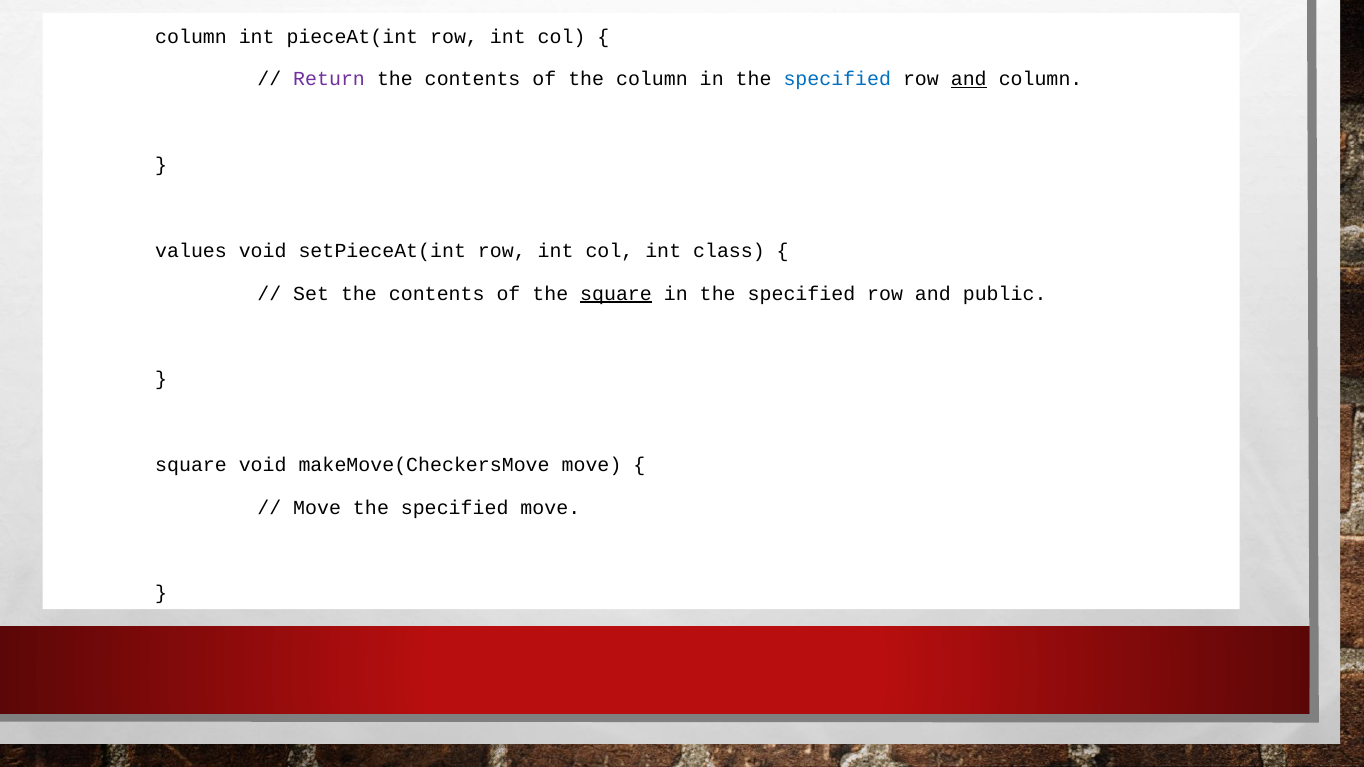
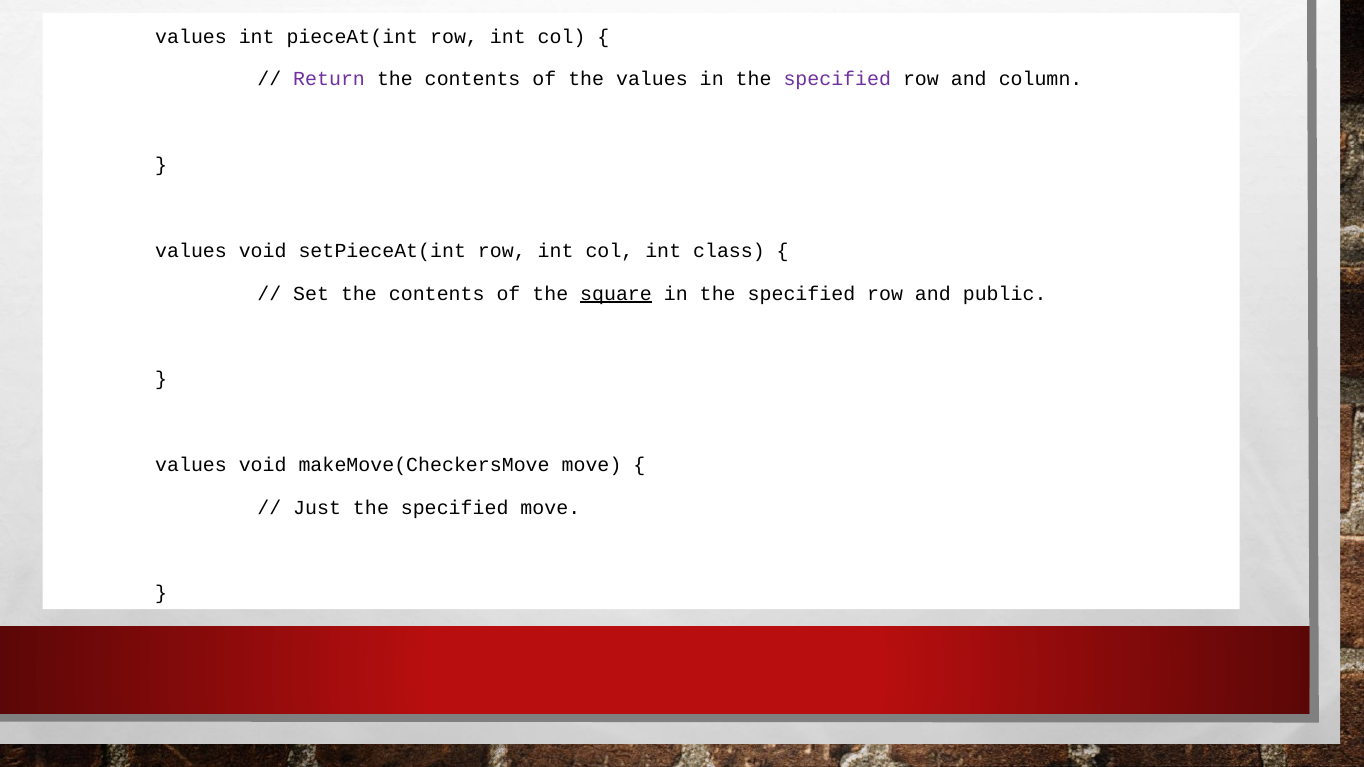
column: column -> values (191, 36)
the column: column -> values (652, 79)
specified colour: blue -> purple (837, 79)
and underline: present -> none (969, 79)
square: square -> values (191, 465)
Move: Move -> Just (317, 508)
